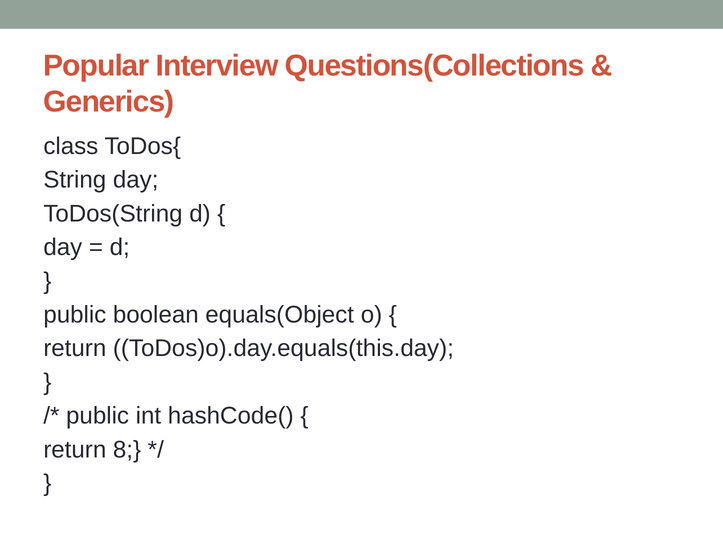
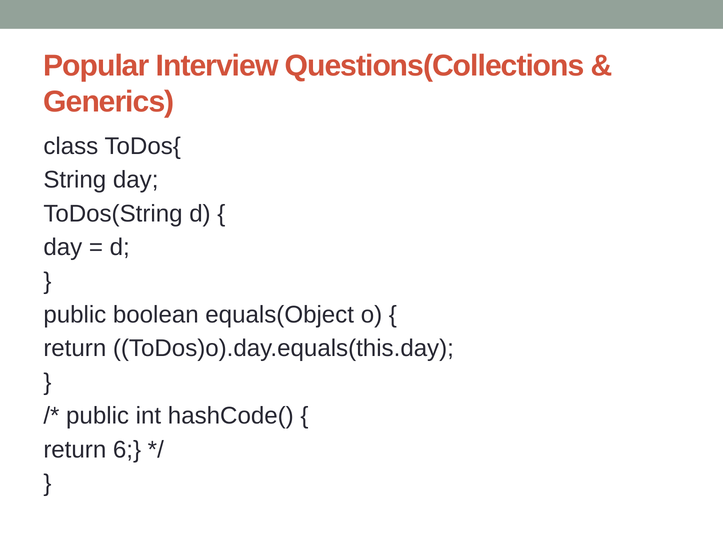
8: 8 -> 6 (127, 450)
